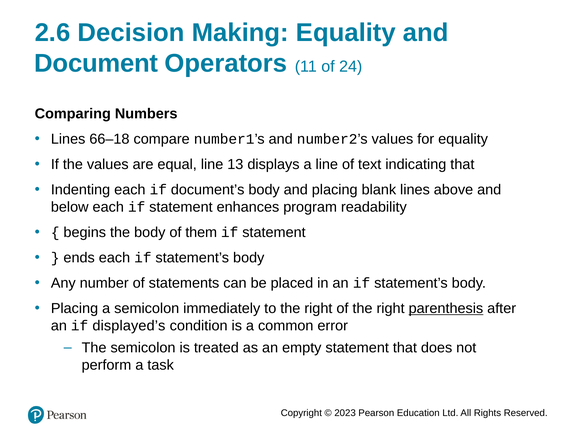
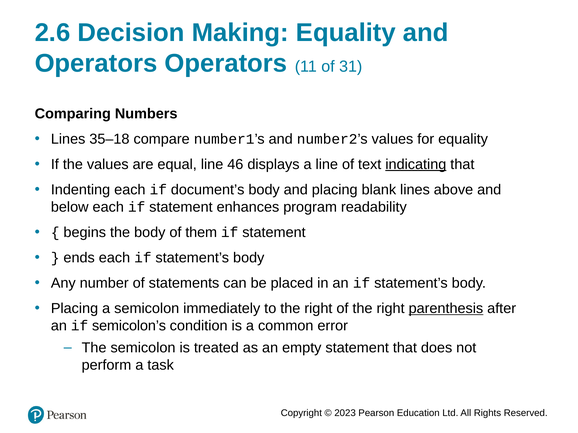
Document: Document -> Operators (96, 64)
24: 24 -> 31 (351, 67)
66–18: 66–18 -> 35–18 (109, 139)
13: 13 -> 46 (235, 165)
indicating underline: none -> present (416, 165)
displayed’s: displayed’s -> semicolon’s (129, 326)
